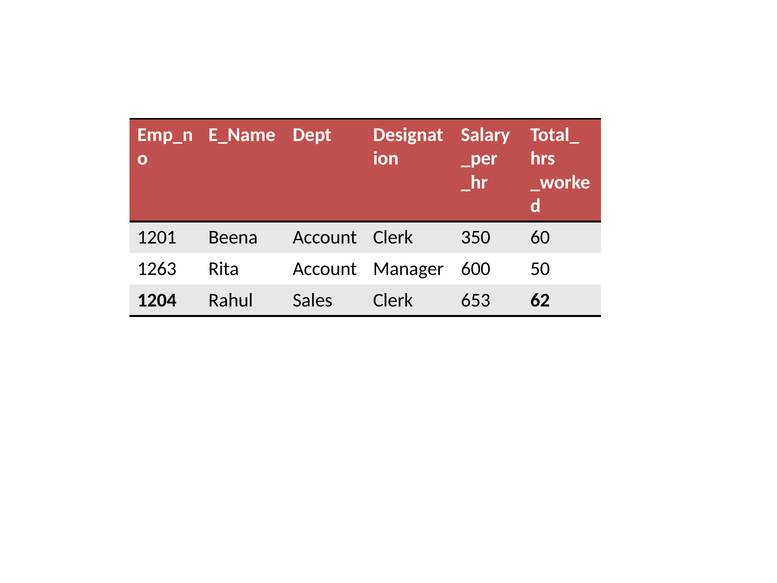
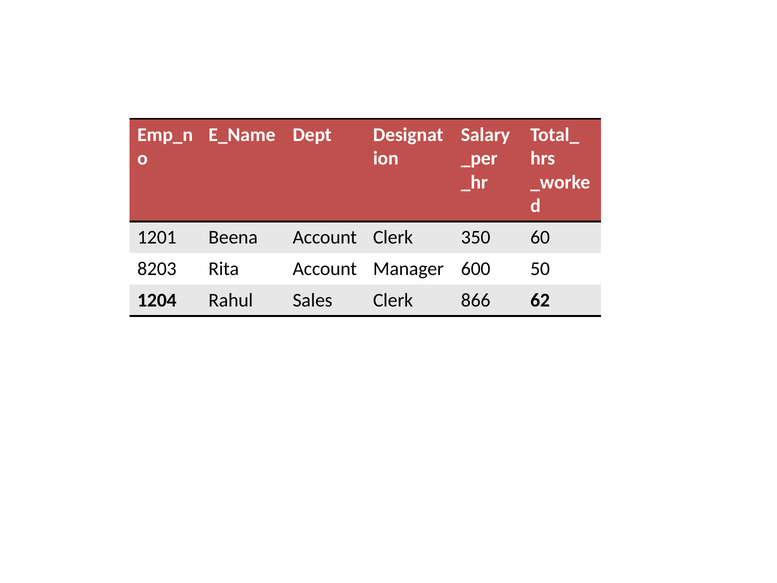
1263: 1263 -> 8203 (157, 269)
653: 653 -> 866 (476, 300)
